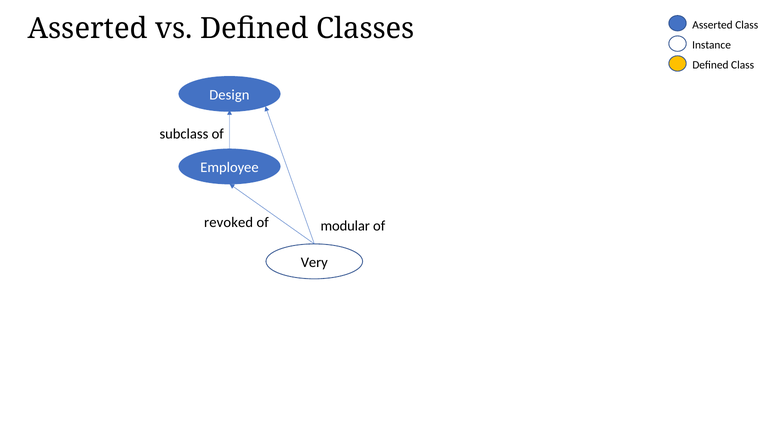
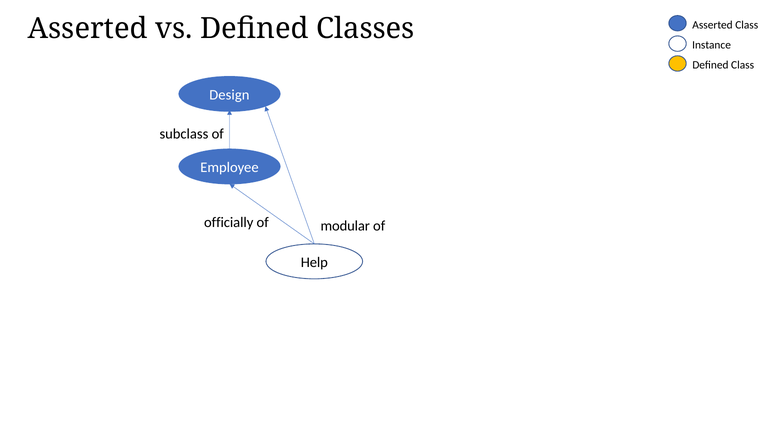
revoked: revoked -> officially (229, 222)
Very: Very -> Help (314, 262)
